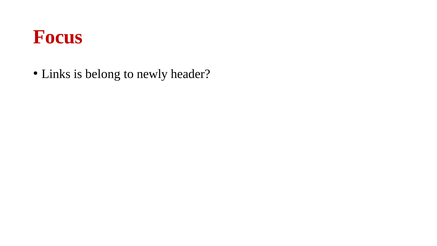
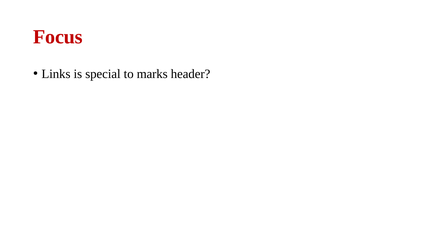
belong: belong -> special (103, 74)
newly: newly -> marks (152, 74)
